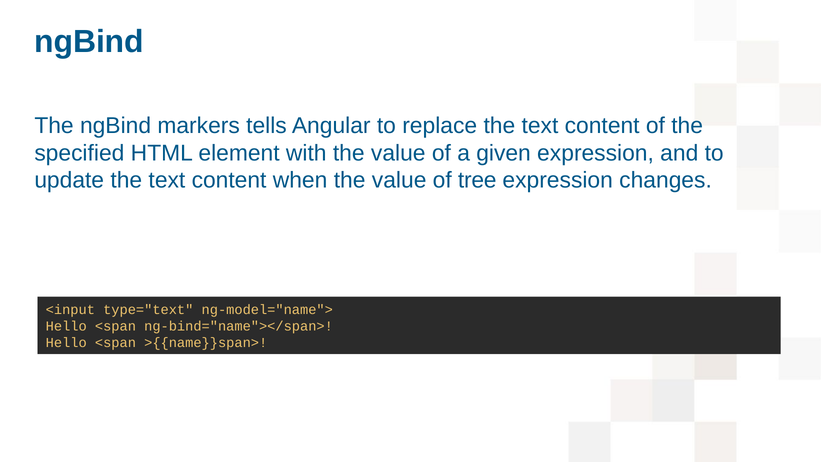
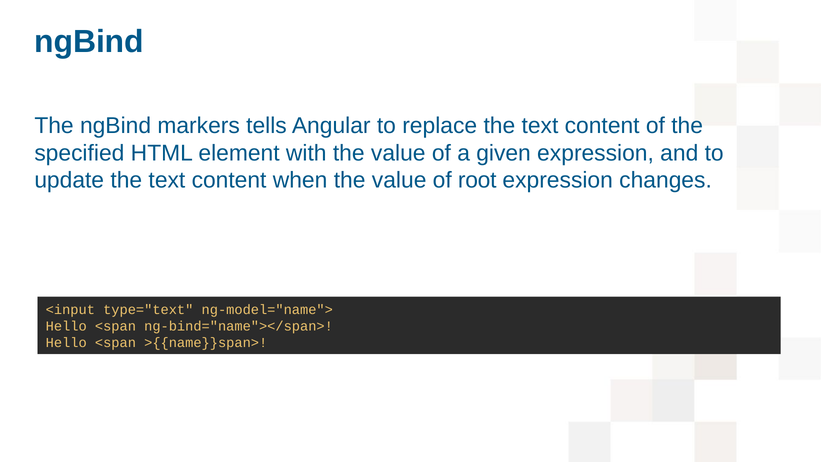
tree: tree -> root (477, 180)
